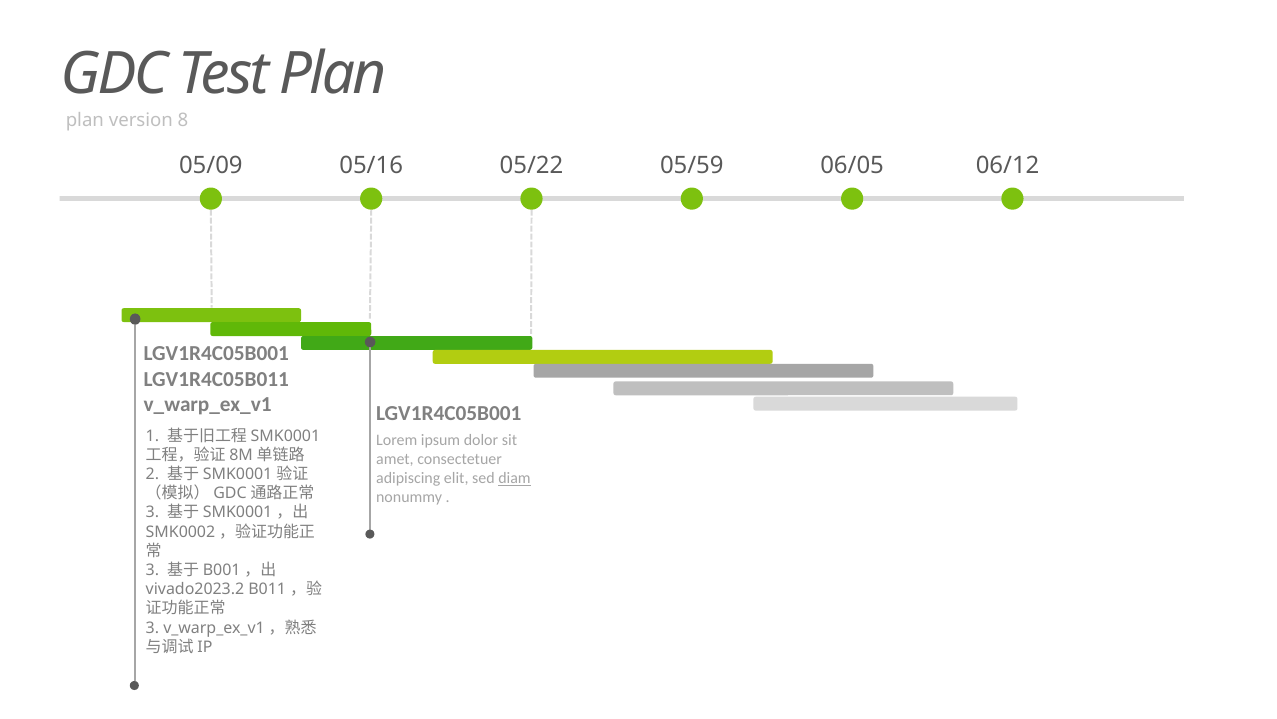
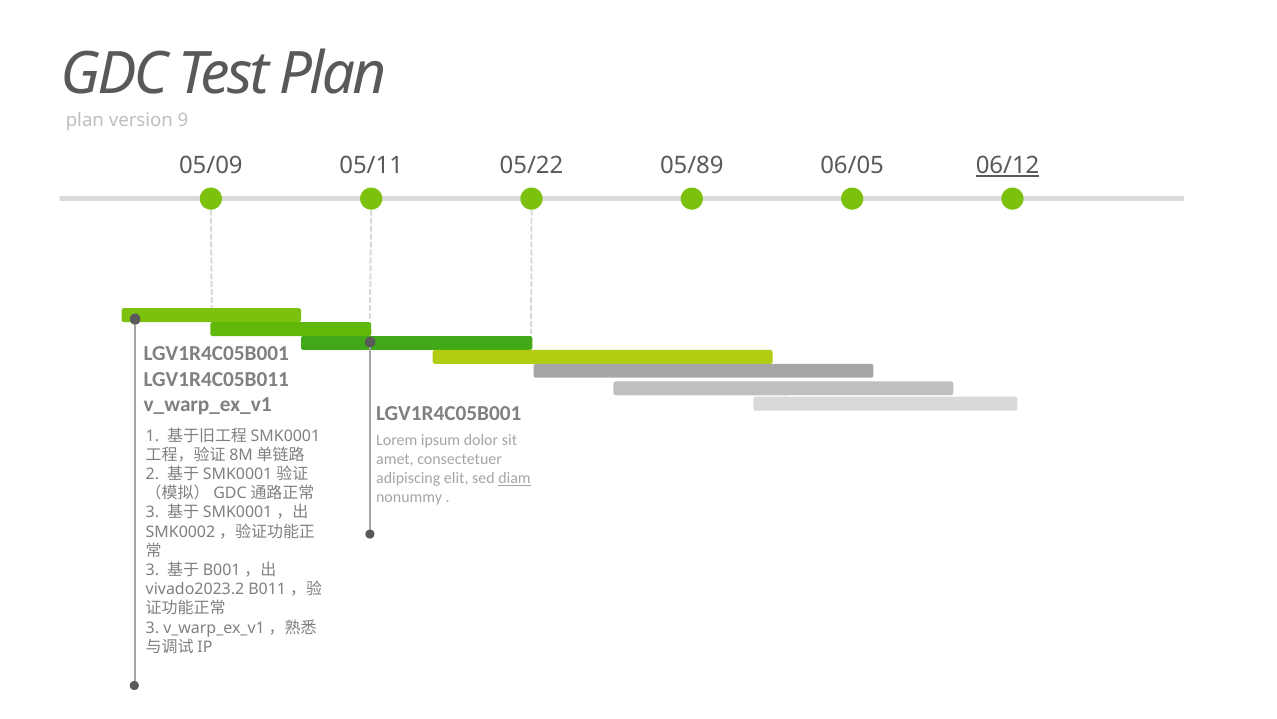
8: 8 -> 9 (183, 120)
05/16: 05/16 -> 05/11 (371, 165)
05/59: 05/59 -> 05/89 (692, 165)
06/12 underline: none -> present (1008, 165)
